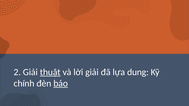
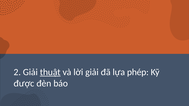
dung: dung -> phép (138, 72)
chính: chính -> được (24, 84)
báo underline: present -> none (61, 84)
